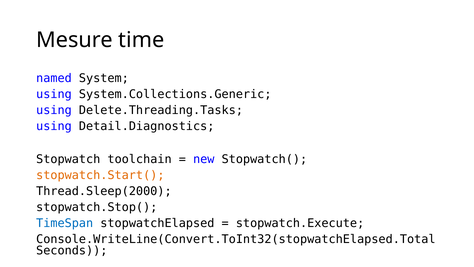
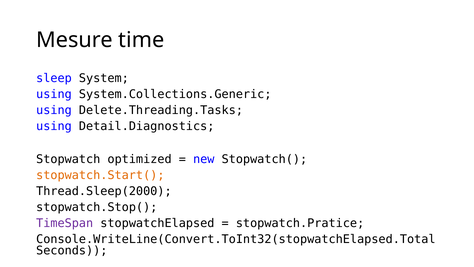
named: named -> sleep (54, 78)
toolchain: toolchain -> optimized (140, 159)
TimeSpan colour: blue -> purple (65, 223)
stopwatch.Execute: stopwatch.Execute -> stopwatch.Pratice (300, 223)
